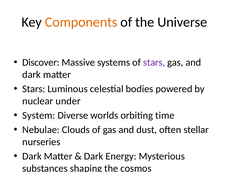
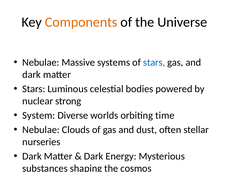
Discover: Discover -> Nebulae (41, 62)
stars colour: purple -> blue (154, 62)
under: under -> strong (68, 101)
